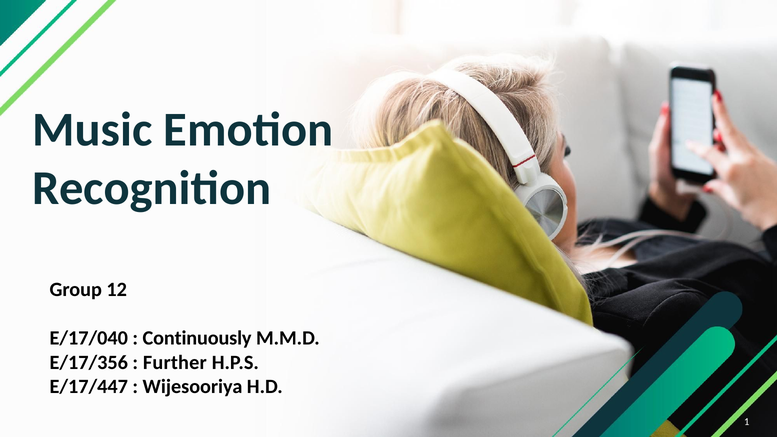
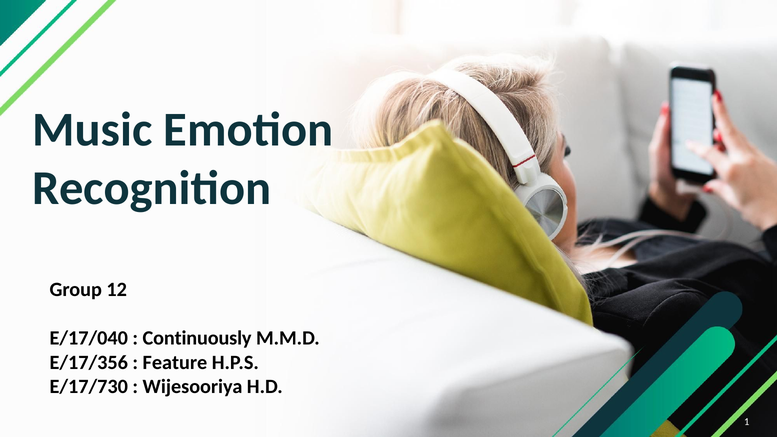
Further: Further -> Feature (175, 363)
E/17/447: E/17/447 -> E/17/730 (89, 387)
